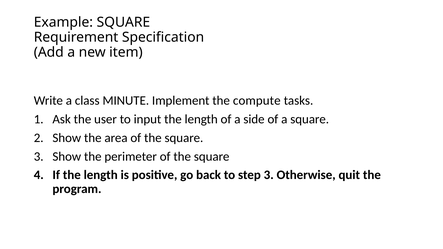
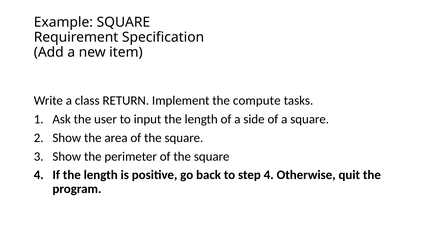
MINUTE: MINUTE -> RETURN (126, 101)
step 3: 3 -> 4 (269, 175)
